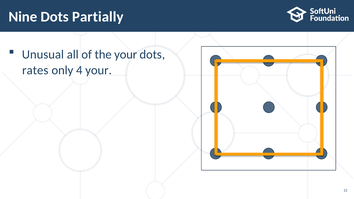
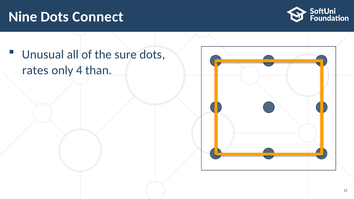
Partially: Partially -> Connect (98, 17)
the your: your -> sure (126, 54)
4 your: your -> than (99, 70)
